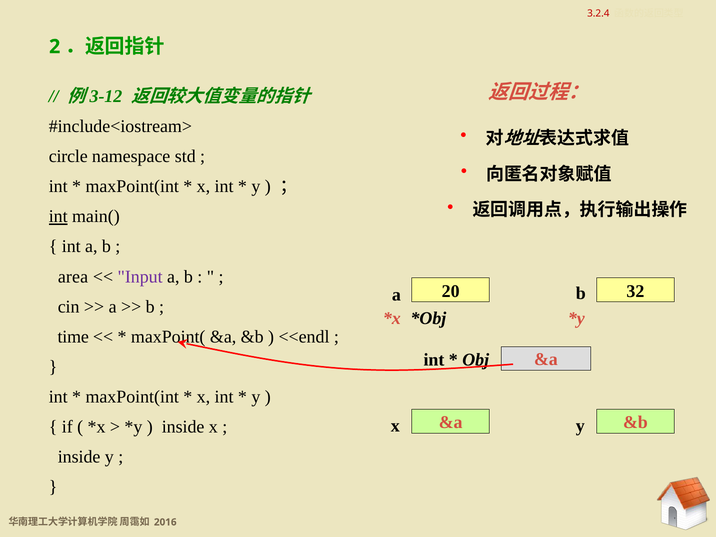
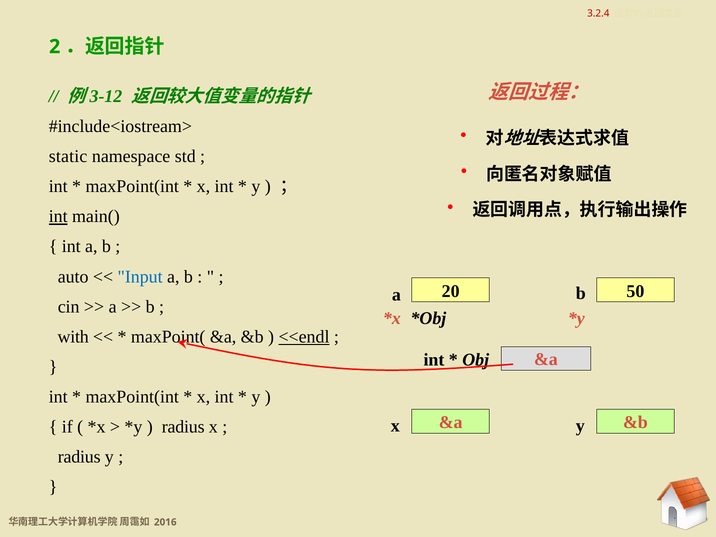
circle: circle -> static (68, 156)
area: area -> auto (73, 277)
Input colour: purple -> blue (140, 277)
32: 32 -> 50 (635, 291)
time: time -> with (73, 337)
<<endl underline: none -> present (304, 337)
inside: inside -> radius (183, 427)
inside: inside -> radius (79, 457)
